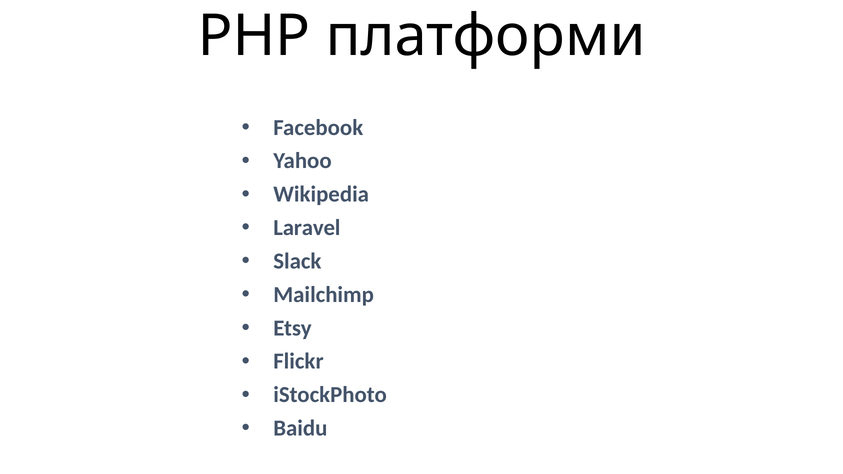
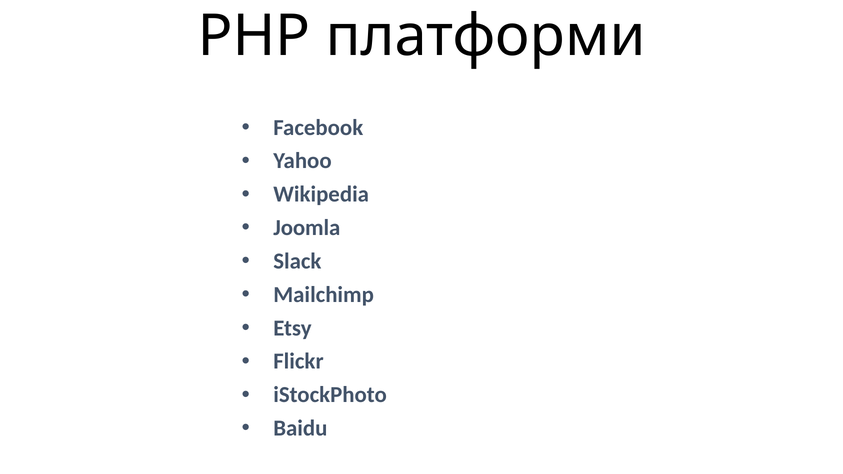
Laravel: Laravel -> Joomla (307, 228)
